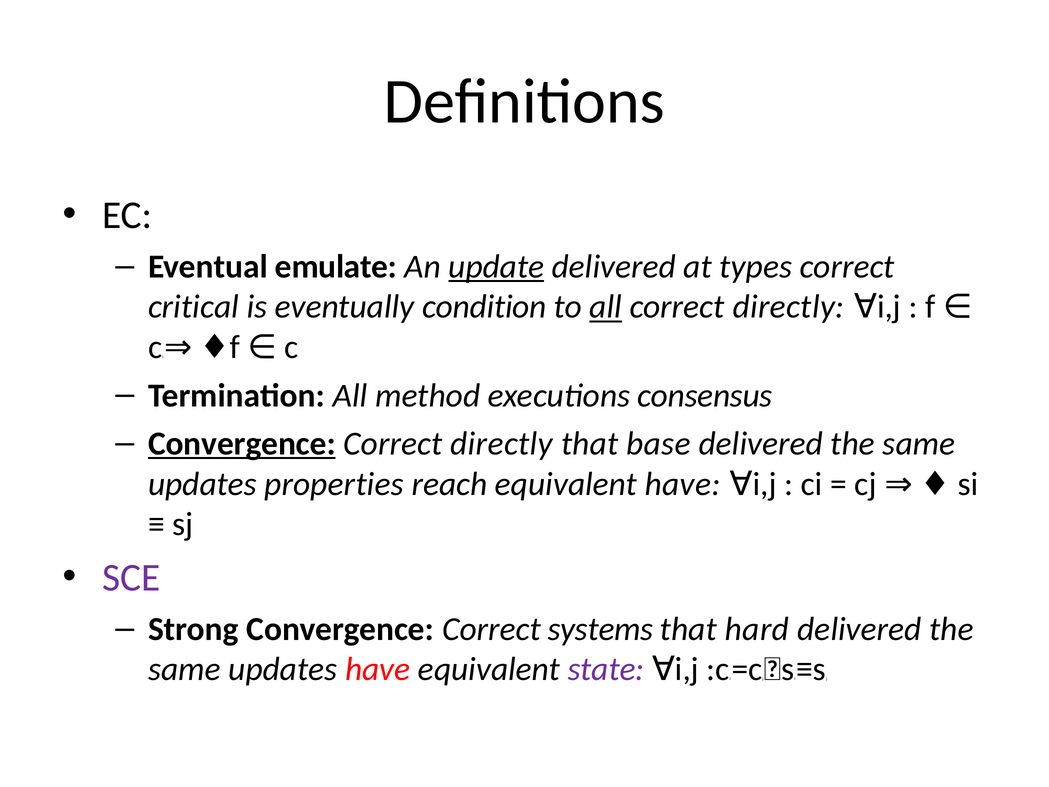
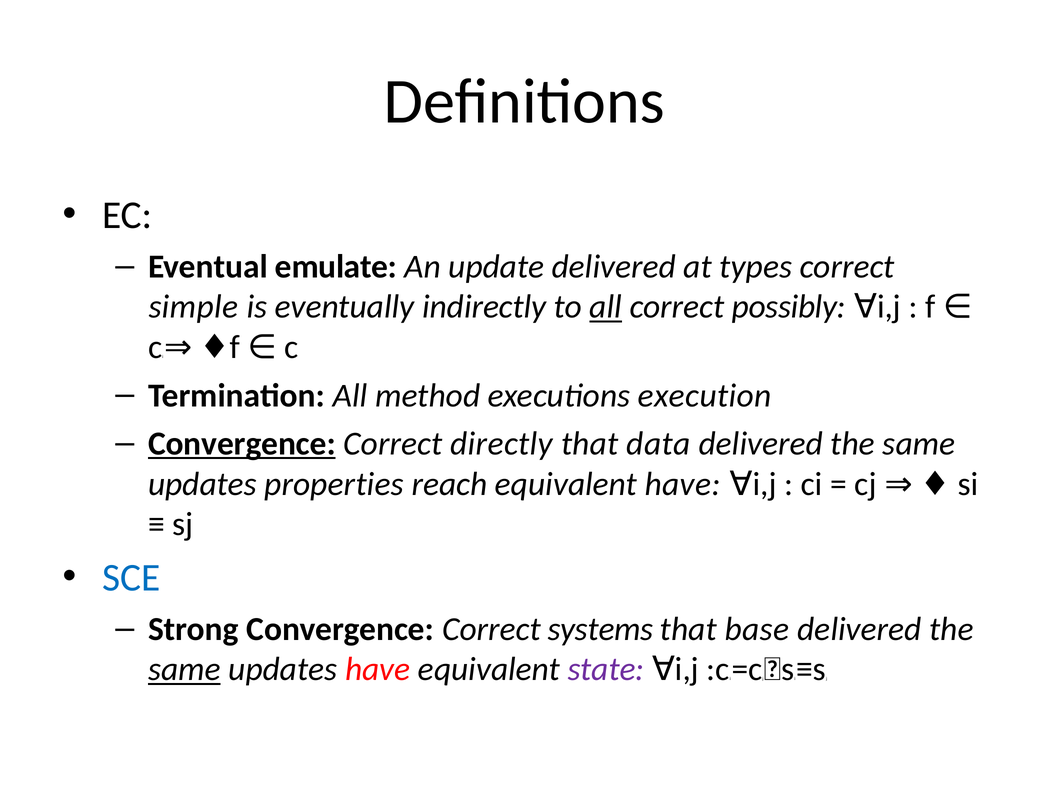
update underline: present -> none (496, 267)
critical: critical -> simple (193, 307)
condition: condition -> indirectly (484, 307)
directly: directly -> possibly (789, 307)
consensus: consensus -> execution (705, 395)
base: base -> data (658, 444)
SCE colour: purple -> blue (131, 578)
hard: hard -> base (757, 629)
same underline: none -> present (184, 669)
